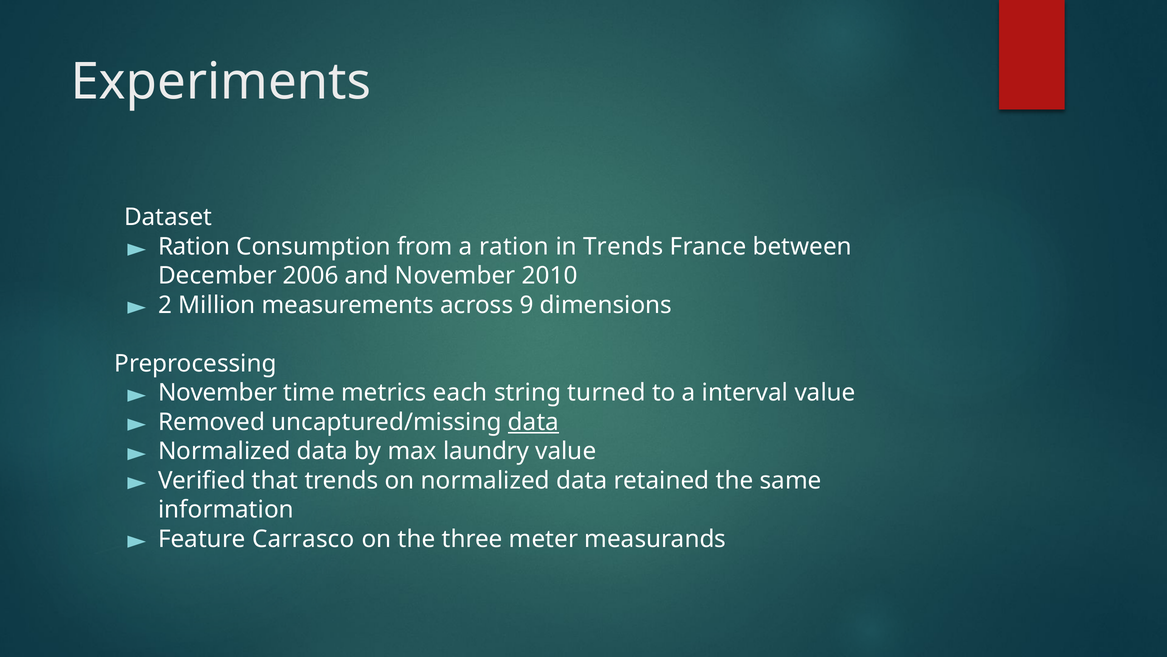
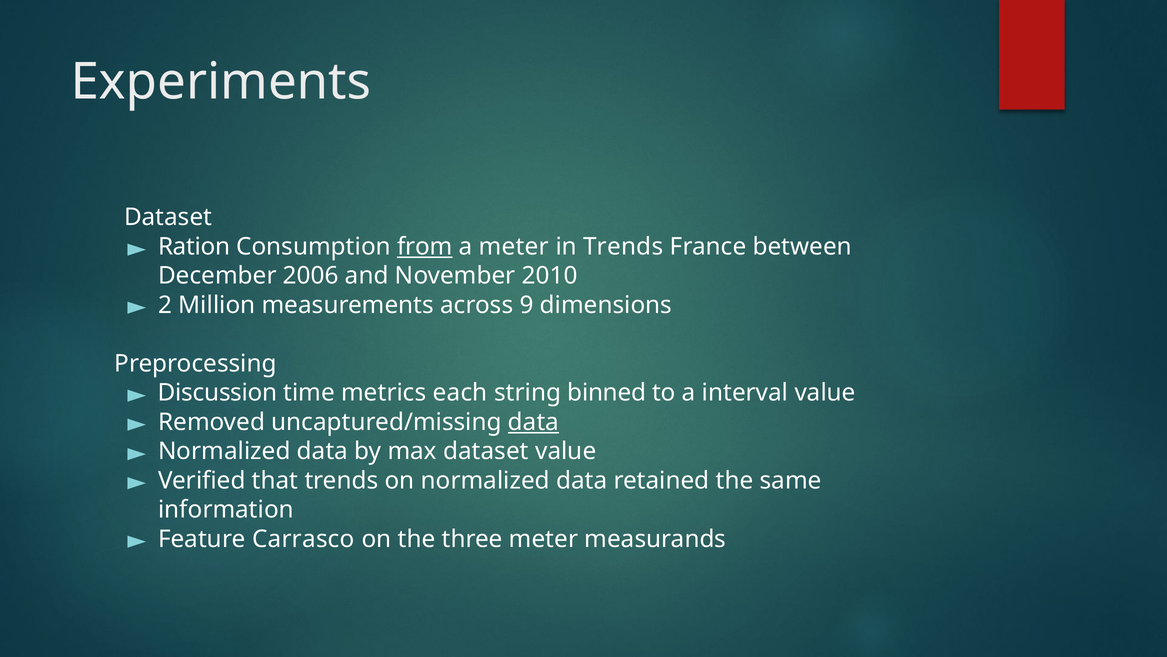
from underline: none -> present (425, 246)
a ration: ration -> meter (514, 246)
November: November -> Discussion (218, 393)
turned: turned -> binned (607, 393)
max laundry: laundry -> dataset (486, 451)
